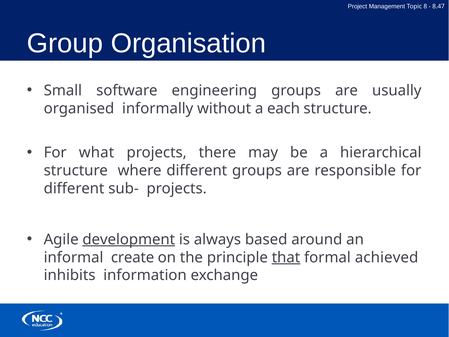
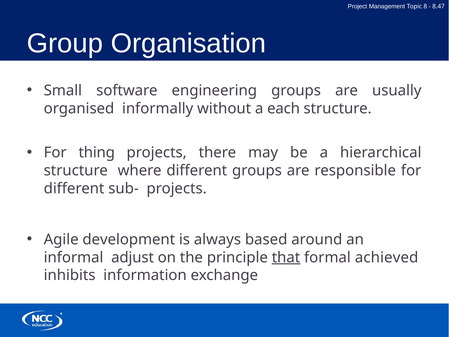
what: what -> thing (97, 152)
development underline: present -> none (129, 239)
create: create -> adjust (133, 257)
